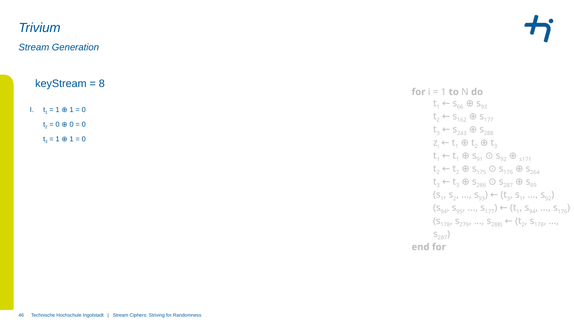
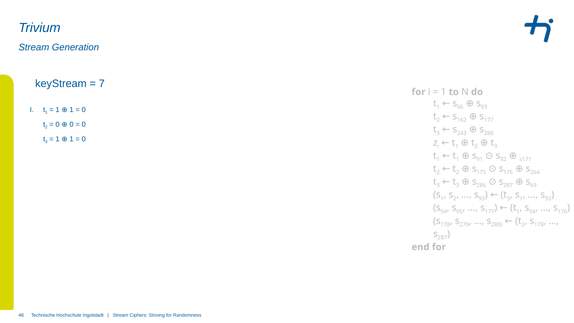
8: 8 -> 7 (102, 84)
